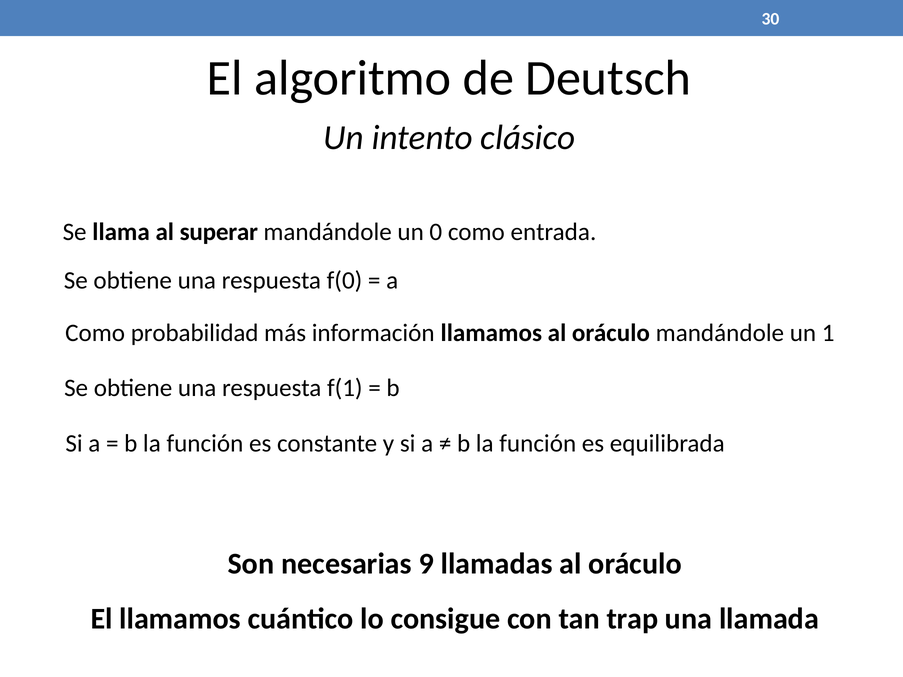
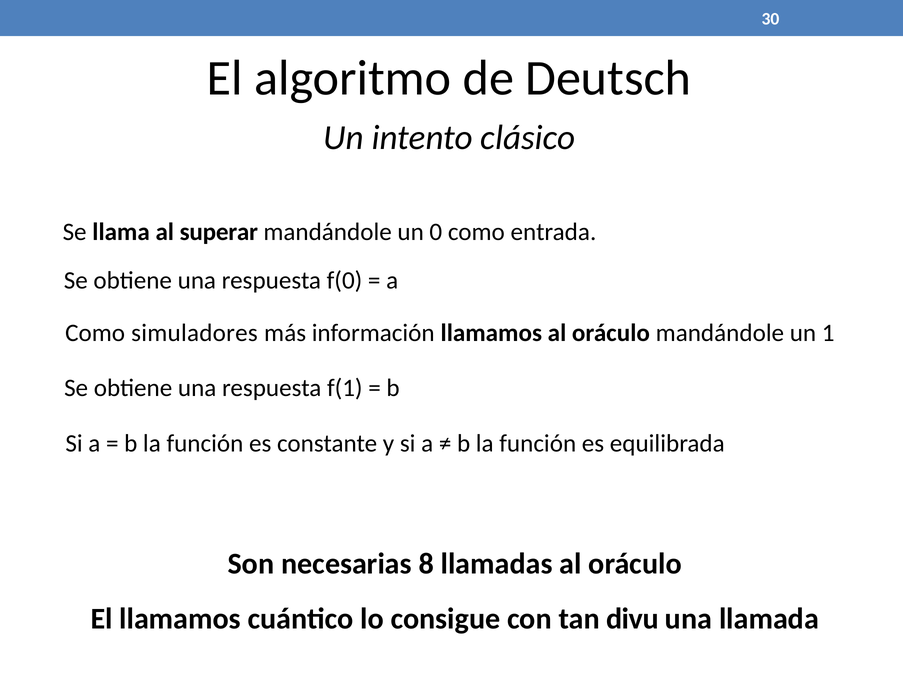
probabilidad: probabilidad -> simuladores (194, 333)
9: 9 -> 8 (426, 564)
trap: trap -> divu (633, 619)
